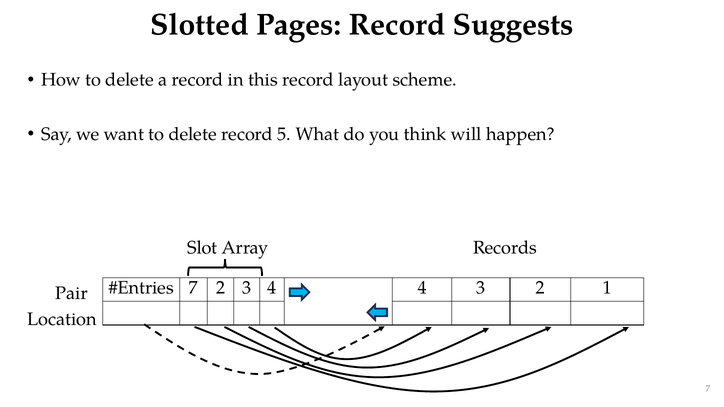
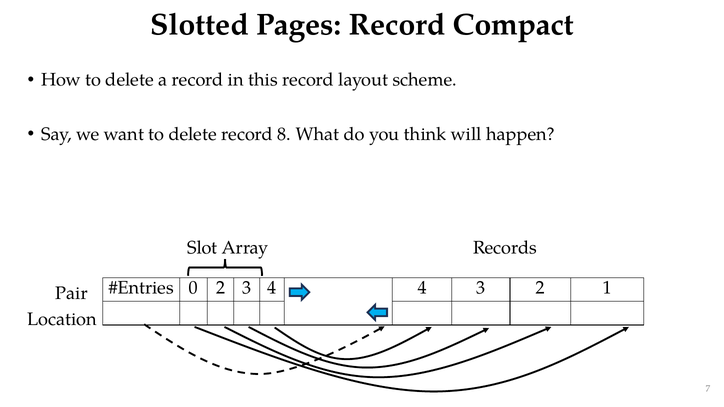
Suggests: Suggests -> Compact (513, 25)
5: 5 -> 8 (284, 134)
7: 7 -> 0 (193, 288)
